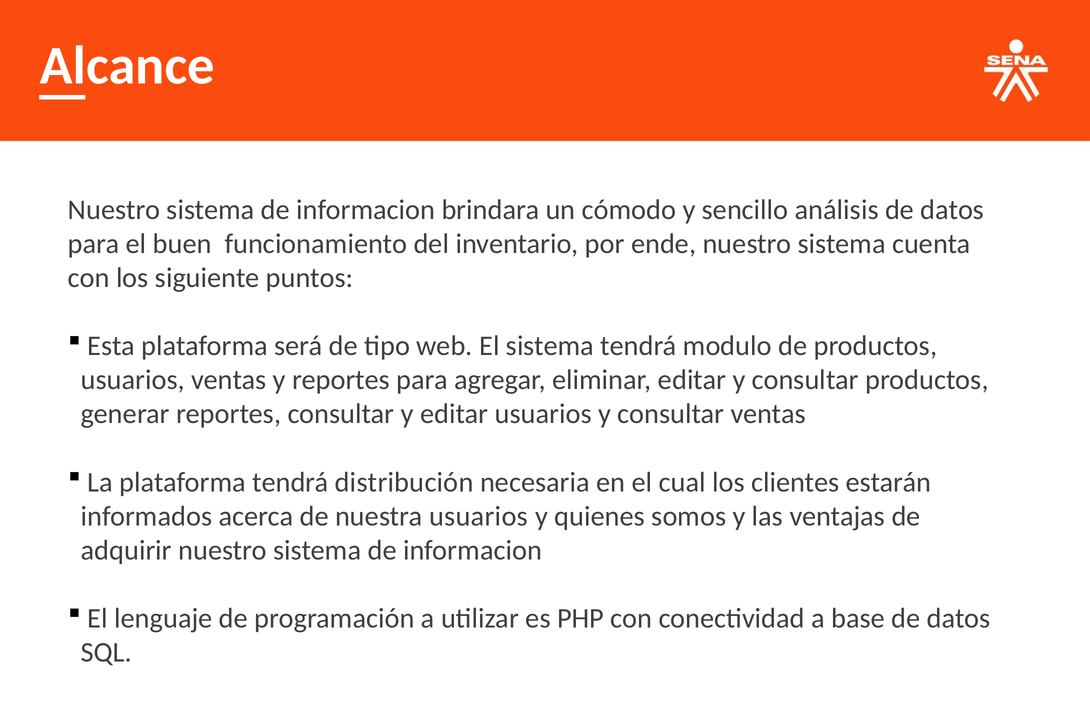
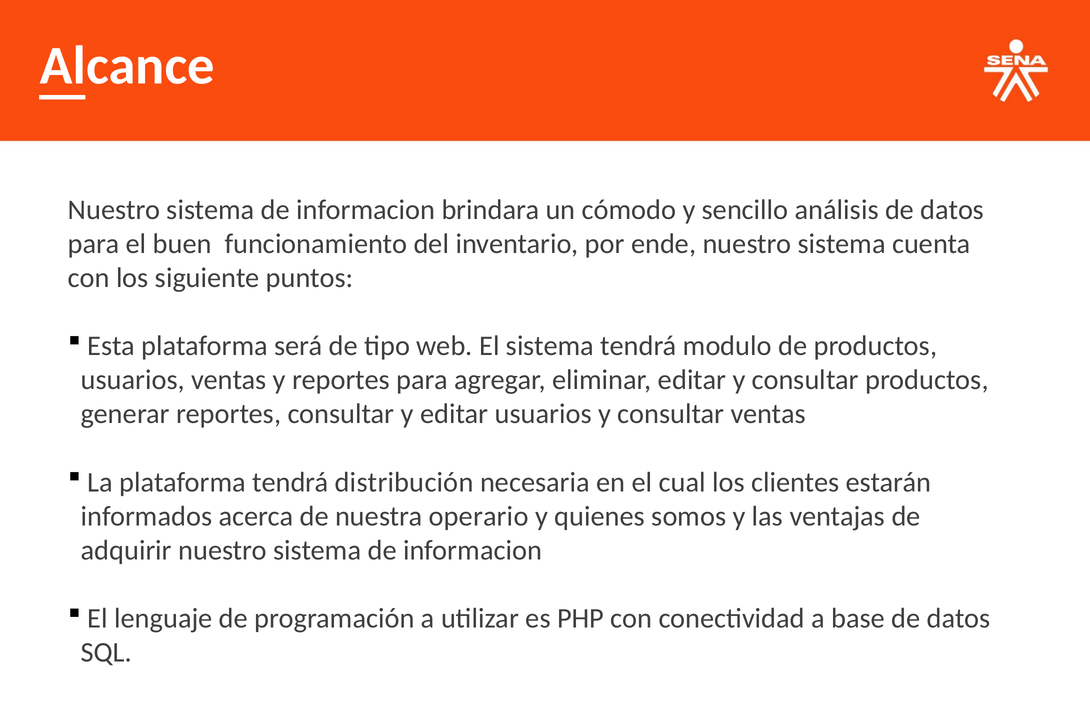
nuestra usuarios: usuarios -> operario (479, 516)
